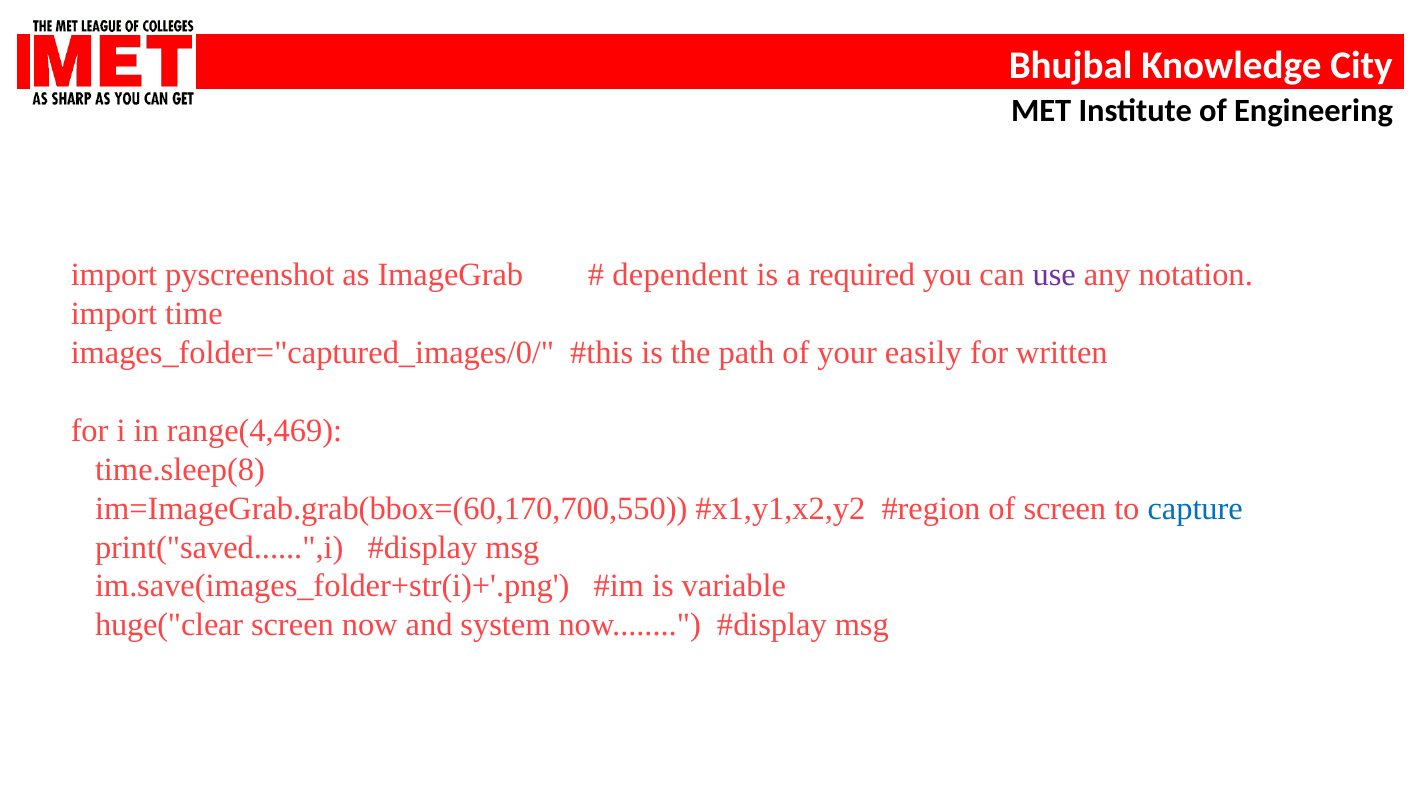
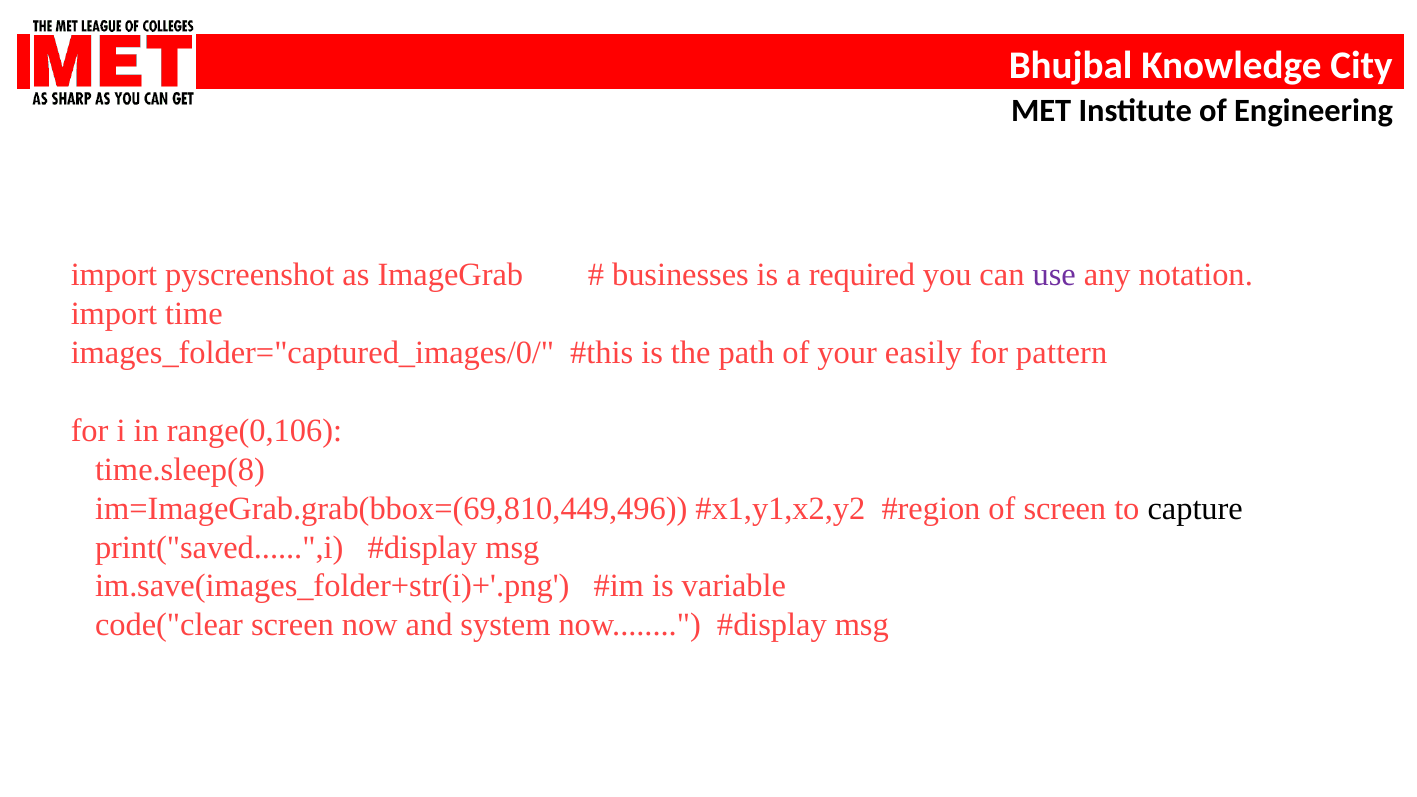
dependent: dependent -> businesses (680, 275)
written: written -> pattern (1062, 353)
range(4,469: range(4,469 -> range(0,106 (254, 430)
im=ImageGrab.grab(bbox=(60,170,700,550: im=ImageGrab.grab(bbox=(60,170,700,550 -> im=ImageGrab.grab(bbox=(69,810,449,496 (391, 508)
capture colour: blue -> black (1195, 508)
huge("clear: huge("clear -> code("clear (169, 625)
